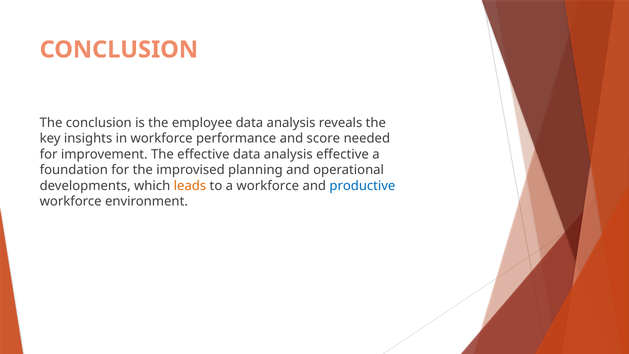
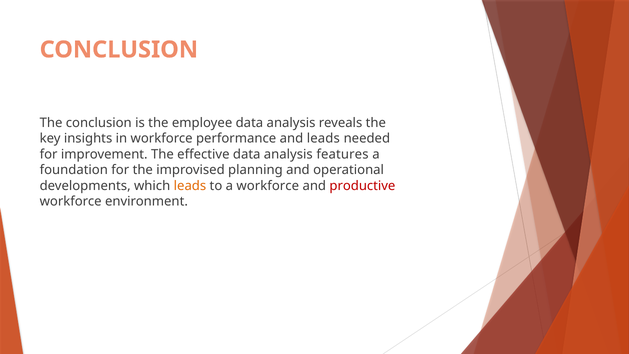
and score: score -> leads (323, 138)
analysis effective: effective -> features (343, 154)
productive colour: blue -> red (362, 186)
